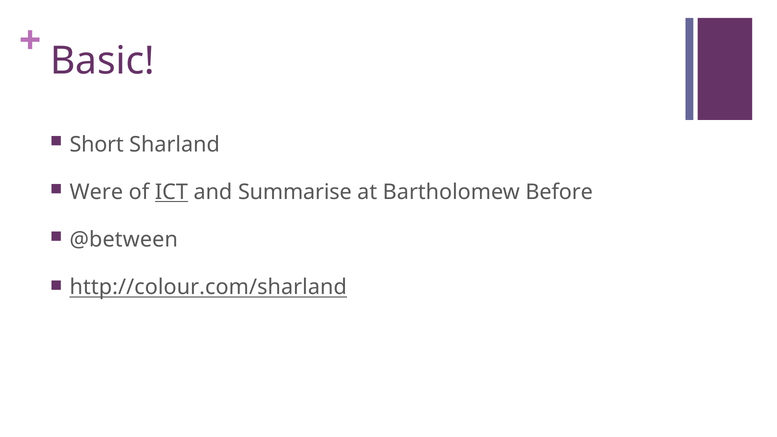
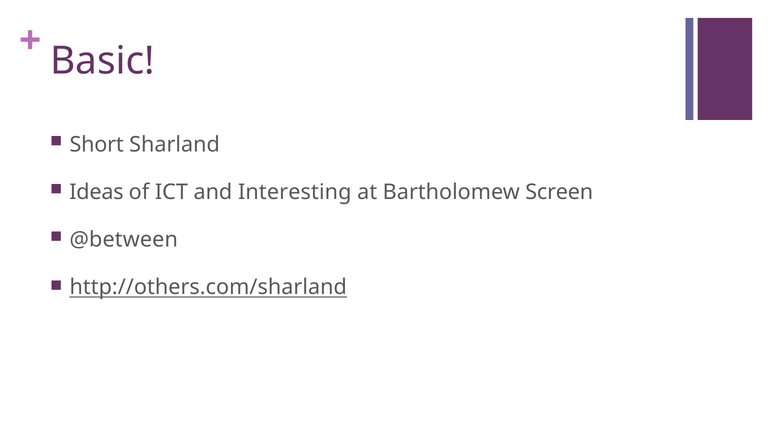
Were: Were -> Ideas (96, 192)
ICT underline: present -> none (171, 192)
Summarise: Summarise -> Interesting (295, 192)
Before: Before -> Screen (559, 192)
http://colour.com/sharland: http://colour.com/sharland -> http://others.com/sharland (208, 287)
